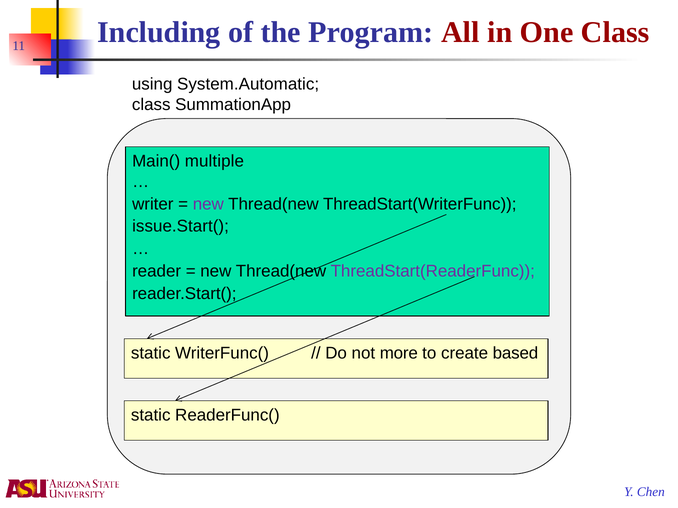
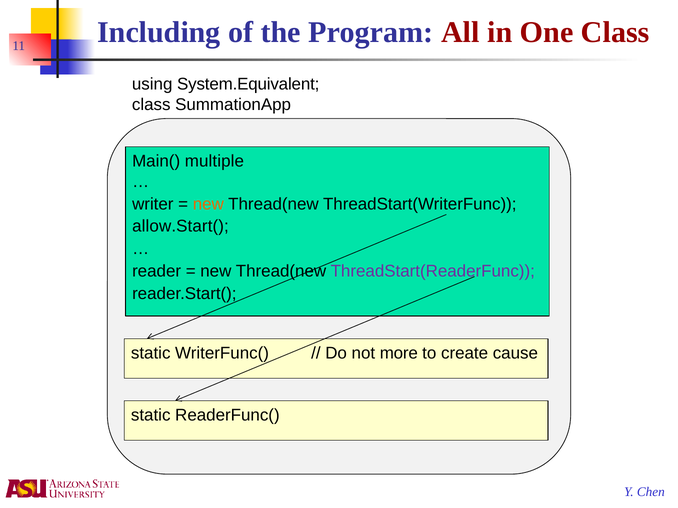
System.Automatic: System.Automatic -> System.Equivalent (248, 84)
new colour: purple -> orange (208, 204)
issue.Start(: issue.Start( -> allow.Start( (180, 227)
based: based -> cause (515, 354)
